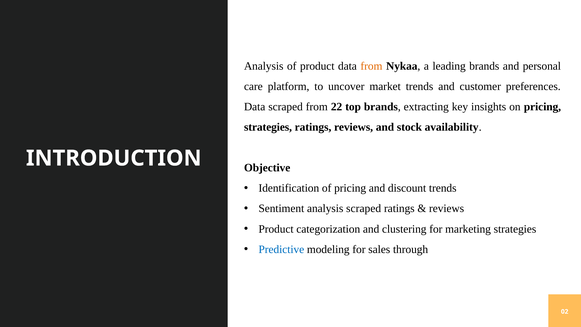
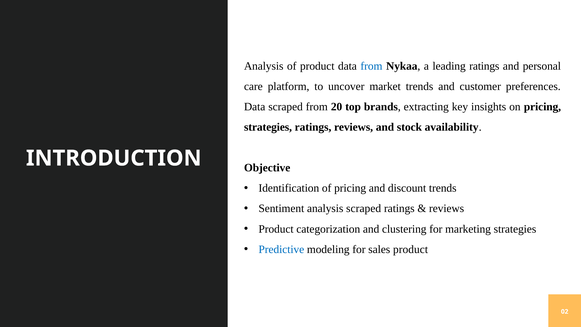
from colour: orange -> blue (371, 66)
leading brands: brands -> ratings (484, 66)
22: 22 -> 20 (337, 107)
sales through: through -> product (411, 249)
